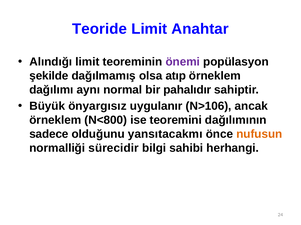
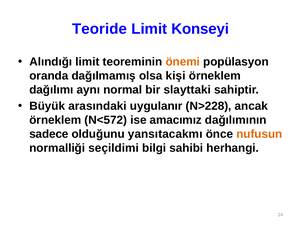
Anahtar: Anahtar -> Konseyi (200, 29)
önemi colour: purple -> orange (183, 62)
şekilde: şekilde -> oranda (49, 76)
atıp: atıp -> kişi (176, 76)
pahalıdır: pahalıdır -> slayttaki (187, 90)
önyargısız: önyargısız -> arasındaki (97, 106)
N>106: N>106 -> N>228 (209, 106)
N<800: N<800 -> N<572 (106, 120)
teoremini: teoremini -> amacımız (176, 120)
sürecidir: sürecidir -> seçildimi (114, 148)
